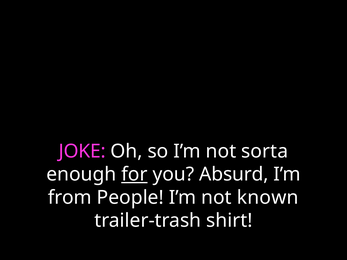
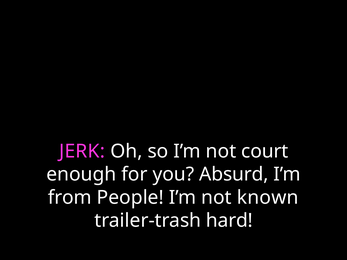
JOKE: JOKE -> JERK (82, 151)
sorta: sorta -> court (265, 151)
for underline: present -> none (134, 175)
shirt: shirt -> hard (229, 221)
